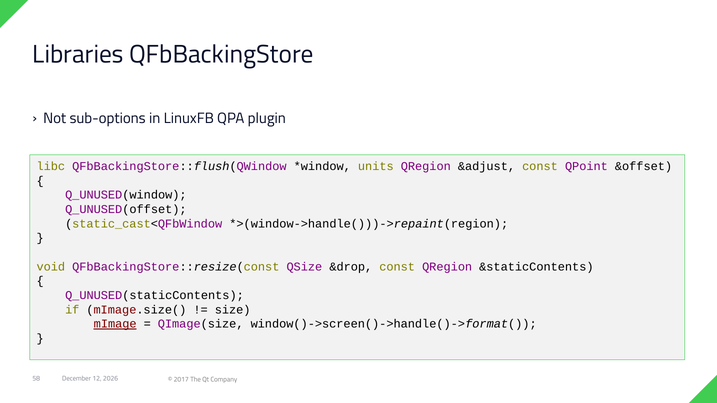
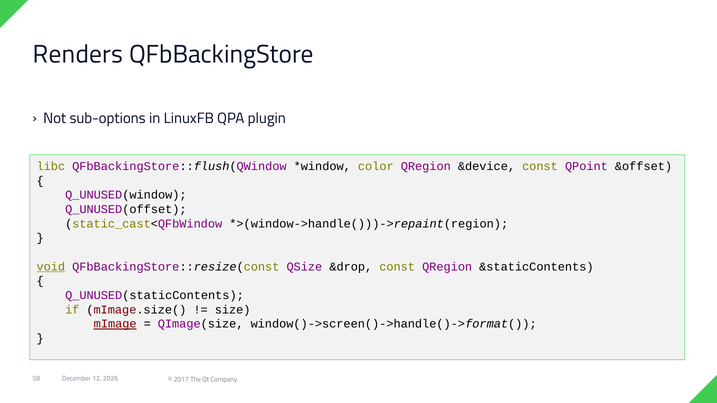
Libraries: Libraries -> Renders (78, 54)
units: units -> color (376, 167)
&adjust: &adjust -> &device (486, 167)
void underline: none -> present (51, 267)
